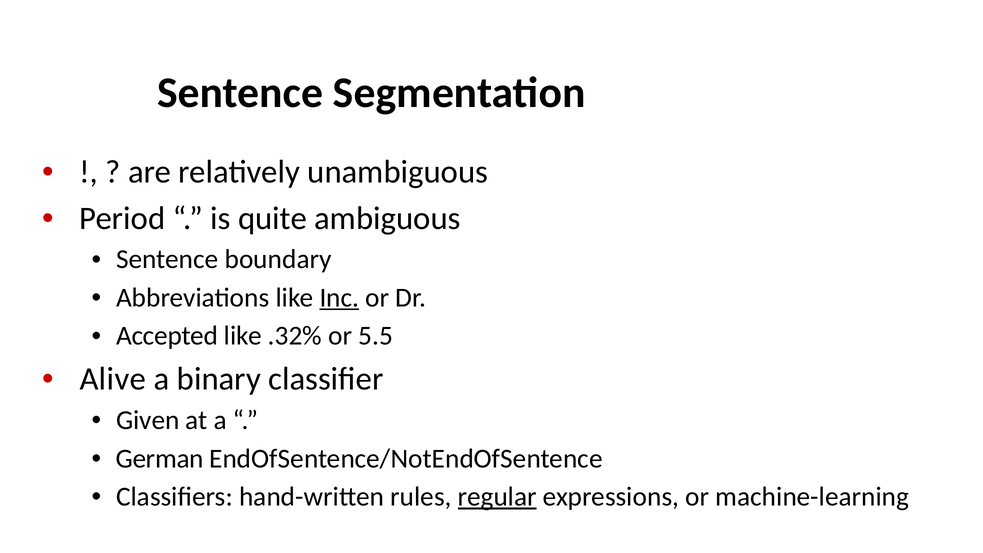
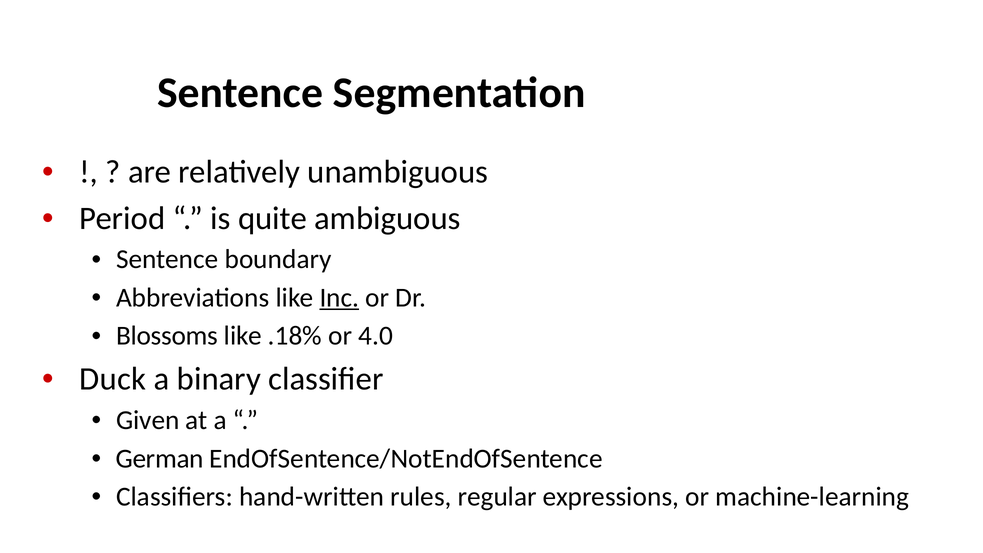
Accepted: Accepted -> Blossoms (167, 336)
.32%: .32% -> .18% (295, 336)
5.5: 5.5 -> 4.0 (376, 336)
Alive: Alive -> Duck (113, 379)
regular underline: present -> none (497, 497)
